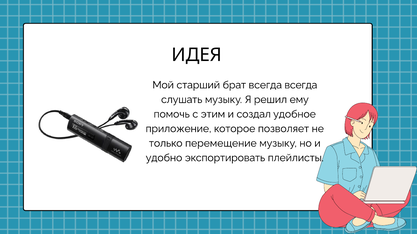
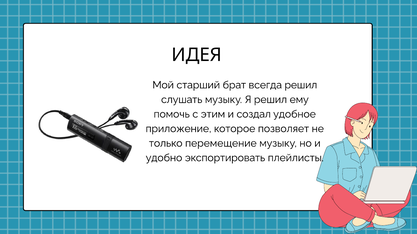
всегда всегда: всегда -> решил (301, 85)
